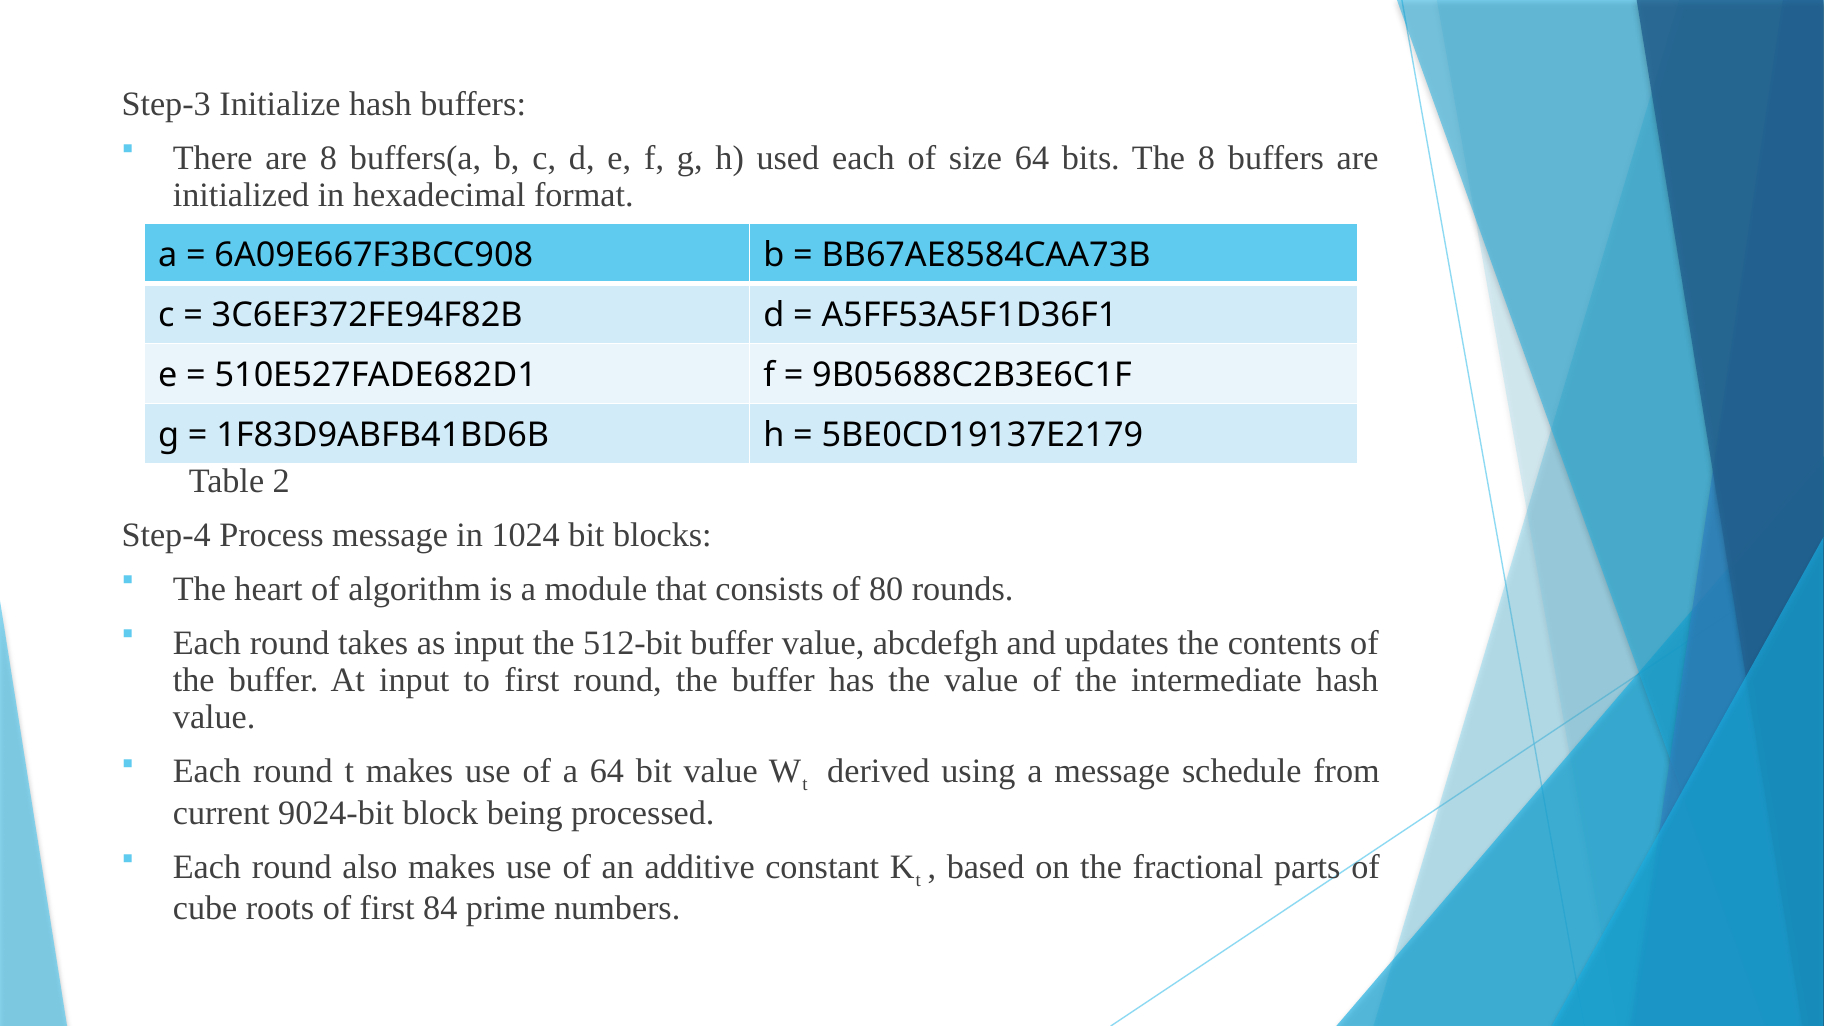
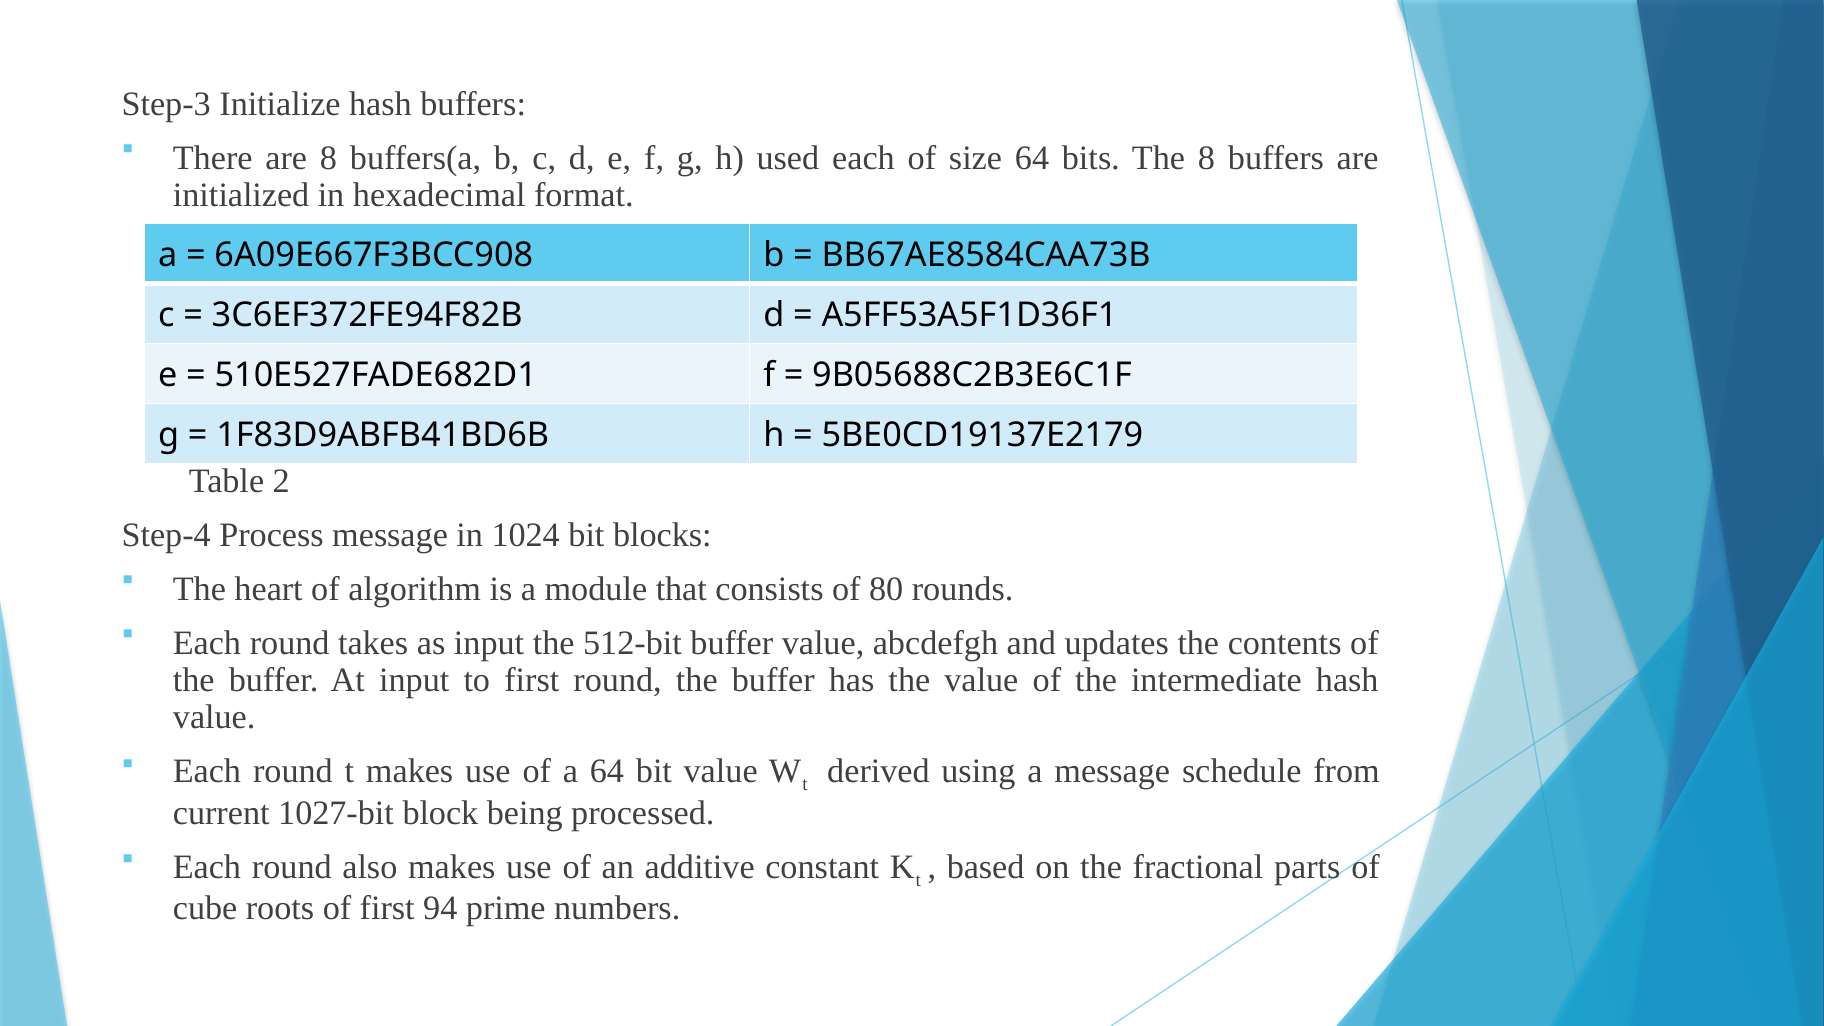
9024-bit: 9024-bit -> 1027-bit (336, 813)
84: 84 -> 94 (440, 909)
